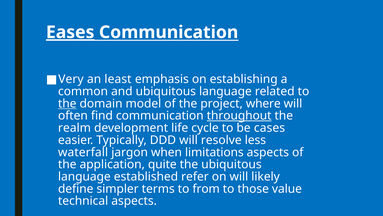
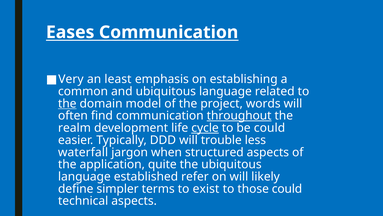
Eases underline: present -> none (70, 32)
where: where -> words (263, 103)
cycle underline: none -> present (205, 128)
be cases: cases -> could (269, 128)
resolve: resolve -> trouble (221, 140)
limitations: limitations -> structured (214, 152)
from: from -> exist (206, 188)
those value: value -> could (287, 188)
